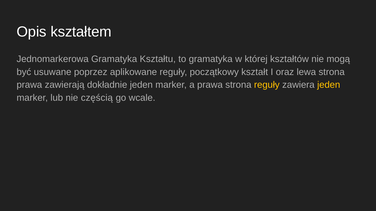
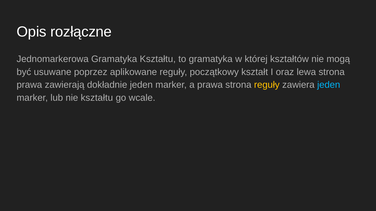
kształtem: kształtem -> rozłączne (81, 32)
jeden colour: yellow -> light blue (329, 85)
nie częścią: częścią -> kształtu (97, 98)
